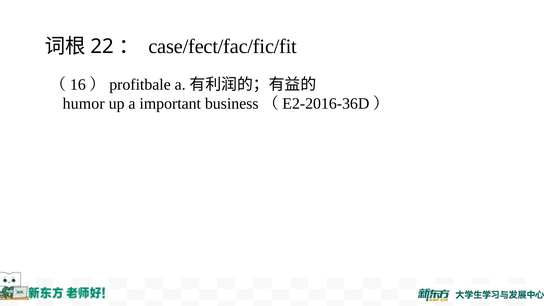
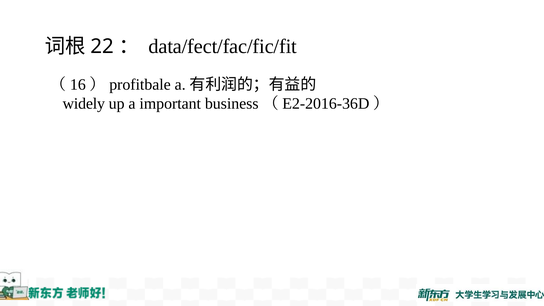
case/fect/fac/fic/fit: case/fect/fac/fic/fit -> data/fect/fac/fic/fit (223, 46)
humor: humor -> widely (84, 104)
